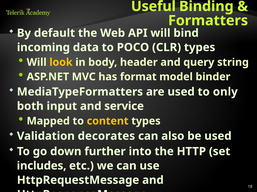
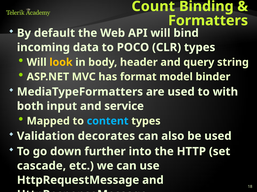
Useful: Useful -> Count (153, 6)
only: only -> with (225, 92)
content colour: yellow -> light blue (108, 121)
includes: includes -> cascade (41, 166)
